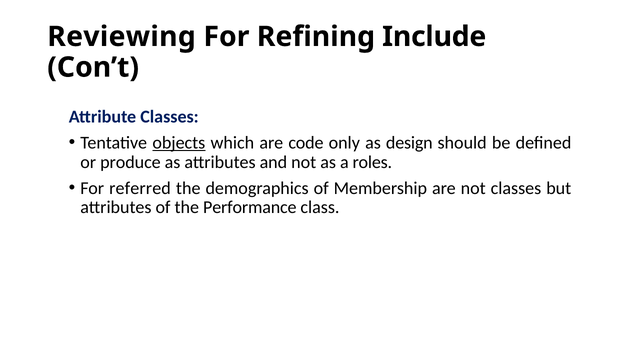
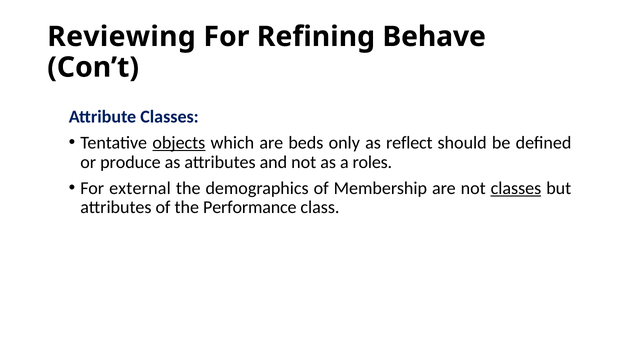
Include: Include -> Behave (434, 37)
code: code -> beds (306, 143)
design: design -> reflect (409, 143)
referred: referred -> external (140, 188)
classes underline: none -> present (516, 188)
